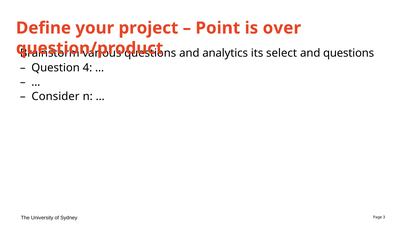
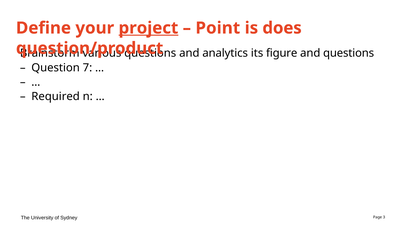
project underline: none -> present (148, 28)
over: over -> does (282, 28)
select: select -> figure (282, 53)
4: 4 -> 7 (87, 68)
Consider: Consider -> Required (56, 97)
